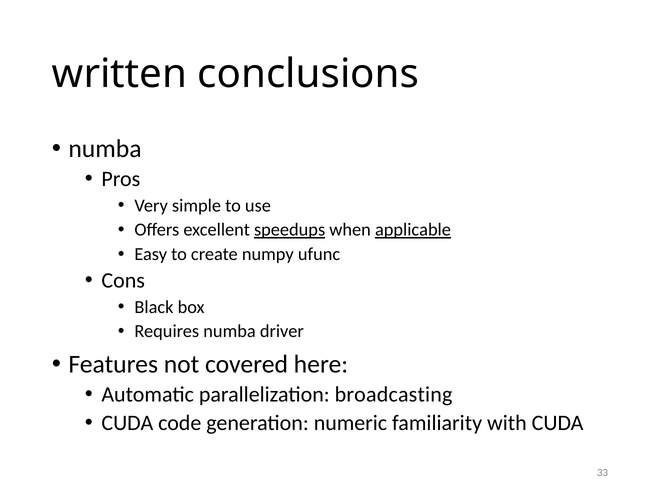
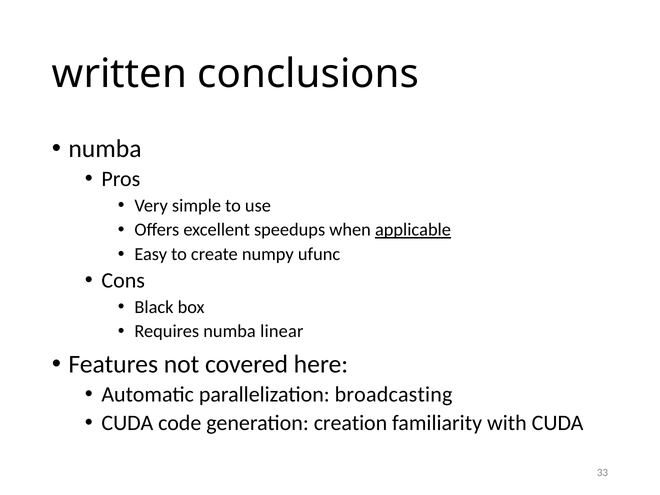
speedups underline: present -> none (290, 230)
driver: driver -> linear (282, 331)
numeric: numeric -> creation (350, 423)
